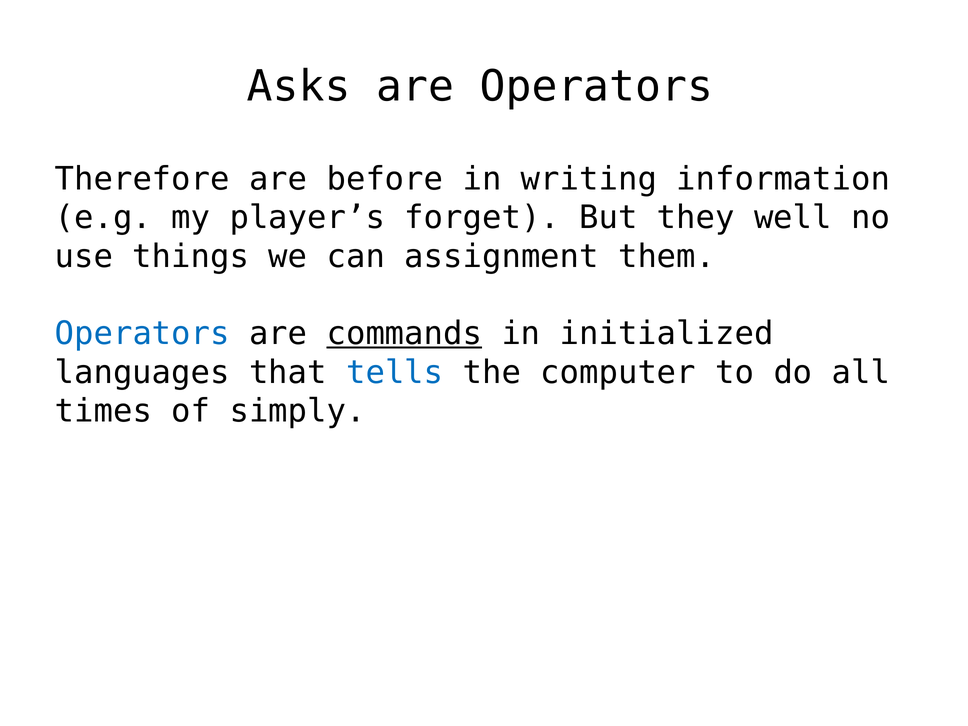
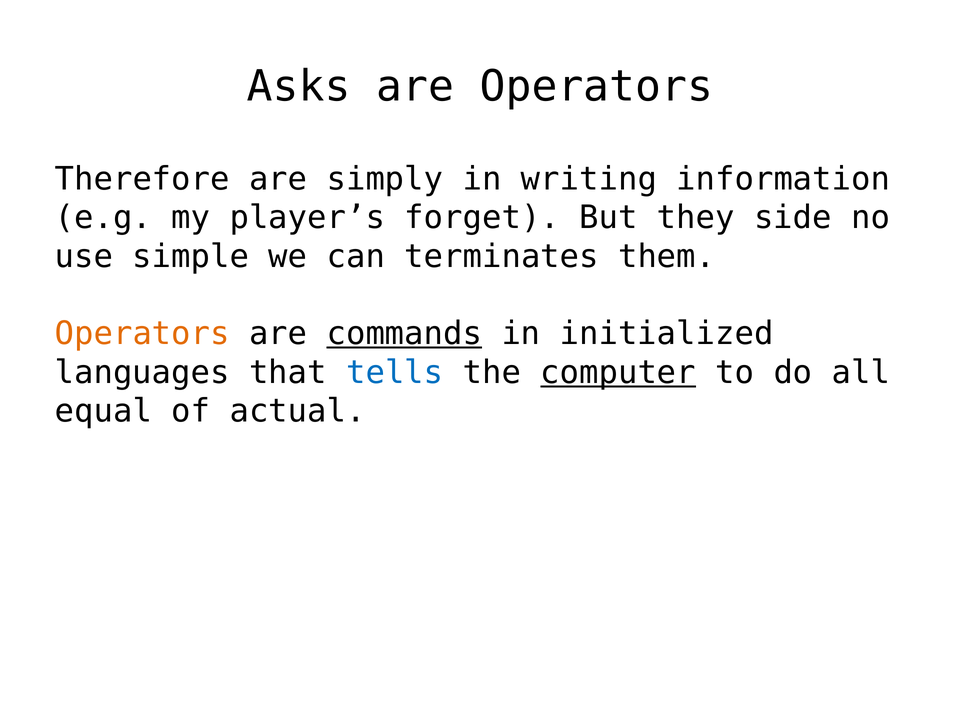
before: before -> simply (385, 179)
well: well -> side (793, 218)
things: things -> simple (191, 256)
assignment: assignment -> terminates (502, 256)
Operators colour: blue -> orange (142, 334)
computer underline: none -> present (618, 373)
times: times -> equal (103, 411)
simply: simply -> actual (298, 411)
